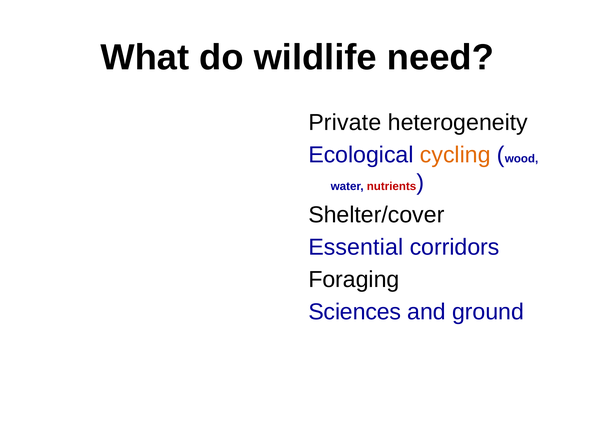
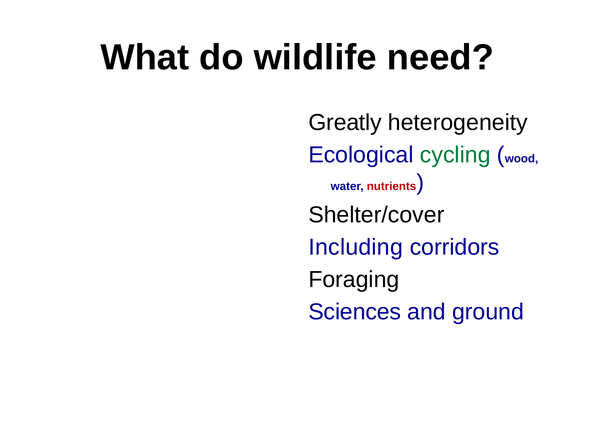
Private: Private -> Greatly (345, 122)
cycling colour: orange -> green (455, 155)
Essential: Essential -> Including (356, 247)
